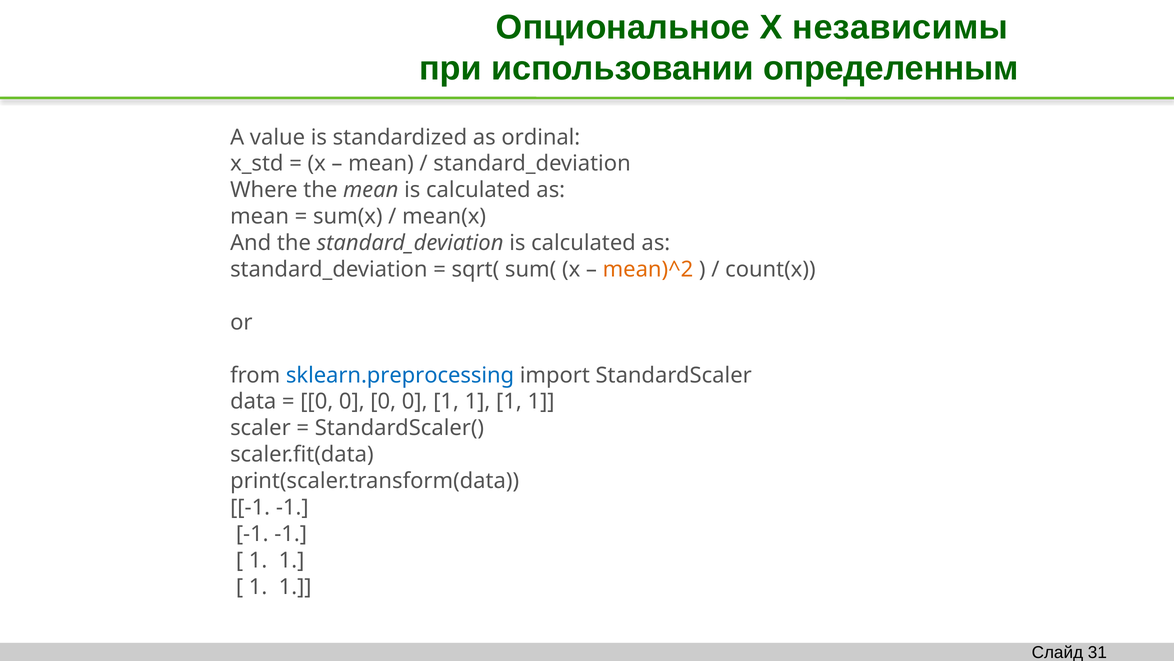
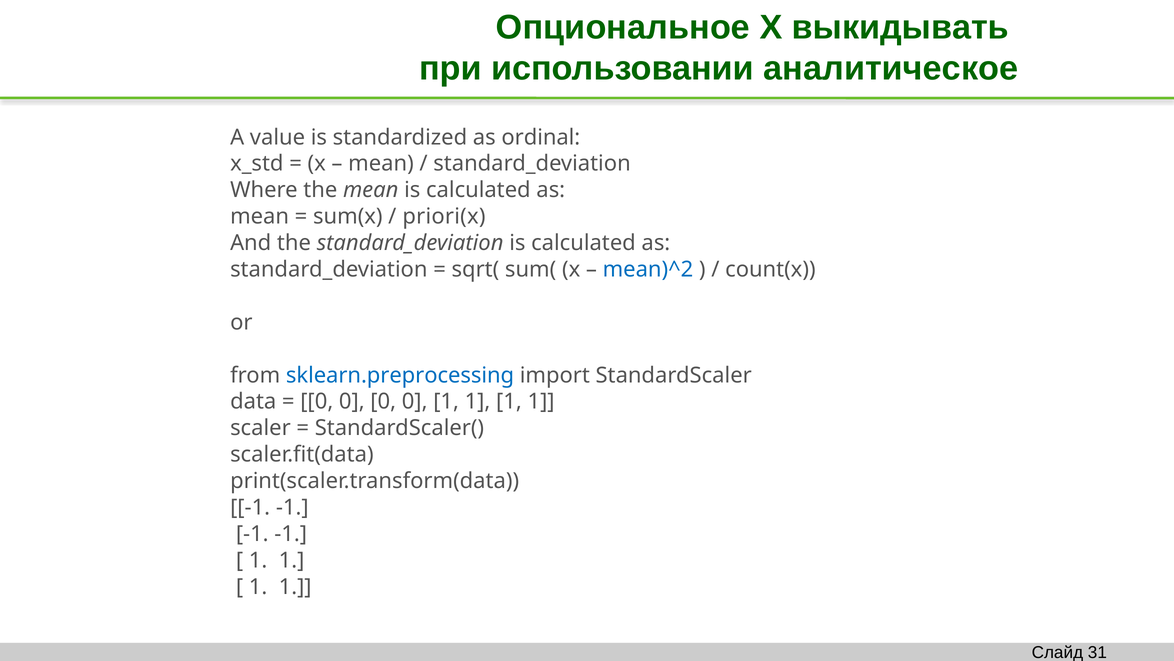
независимы: независимы -> выкидывать (900, 27)
определенным: определенным -> аналитическое (891, 68)
mean(x: mean(x -> priori(x (444, 216)
mean)^2 colour: orange -> blue (648, 269)
